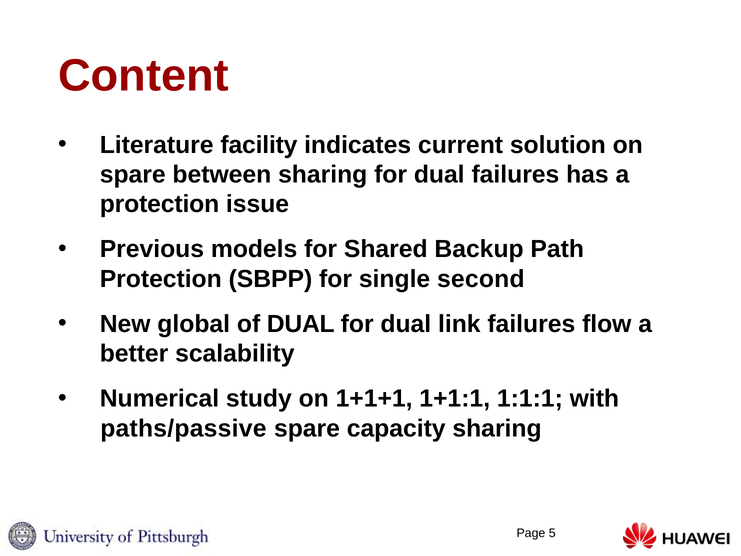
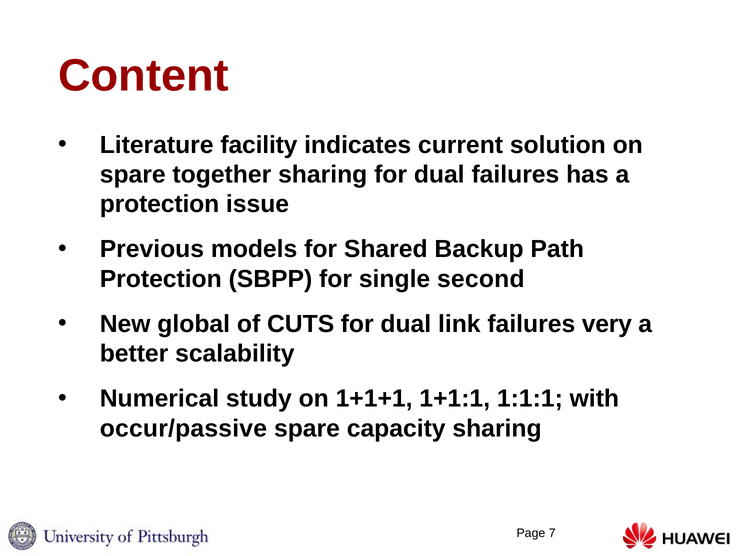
between: between -> together (222, 174)
of DUAL: DUAL -> CUTS (301, 324)
flow: flow -> very (607, 324)
paths/passive: paths/passive -> occur/passive (183, 428)
5: 5 -> 7 (552, 533)
